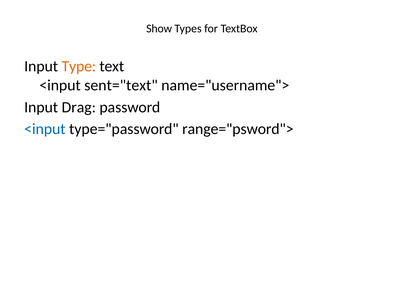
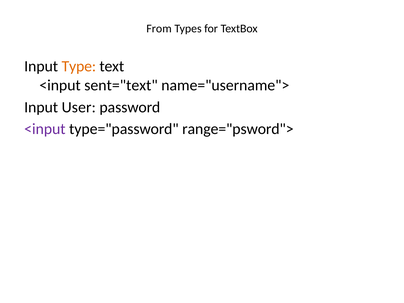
Show: Show -> From (159, 29)
Drag: Drag -> User (79, 107)
<input colour: blue -> purple (45, 129)
